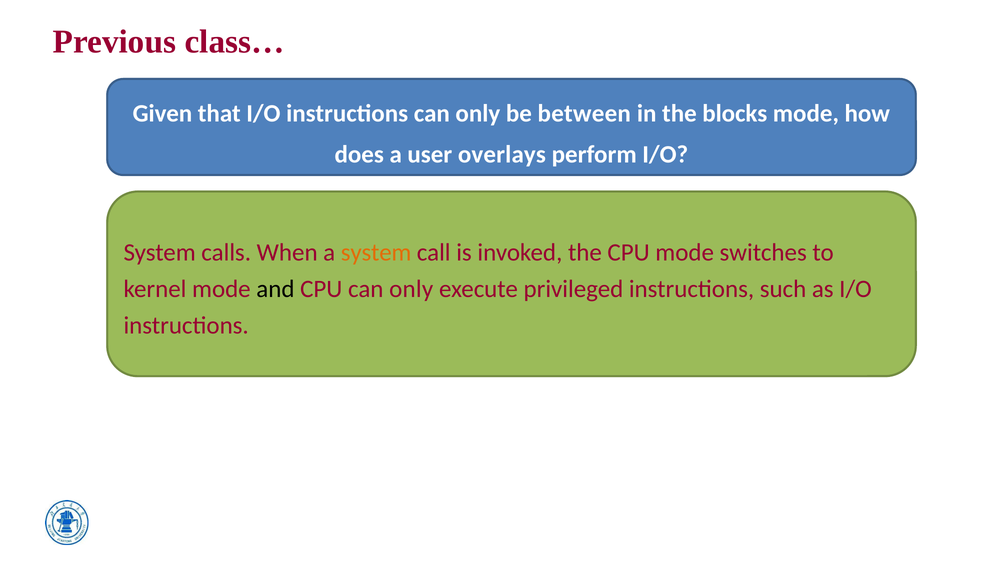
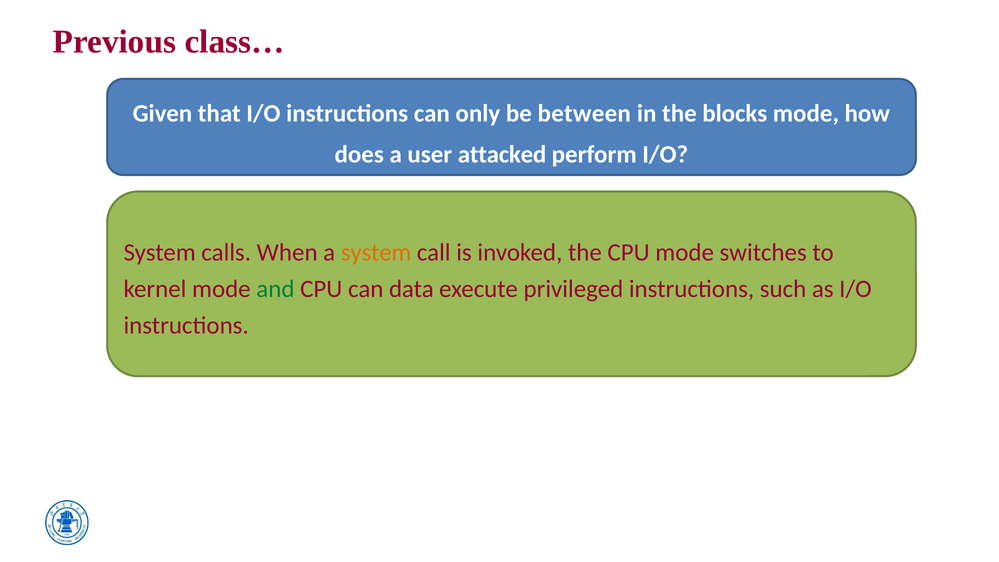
overlays: overlays -> attacked (502, 154)
and colour: black -> green (275, 289)
CPU can only: only -> data (411, 289)
